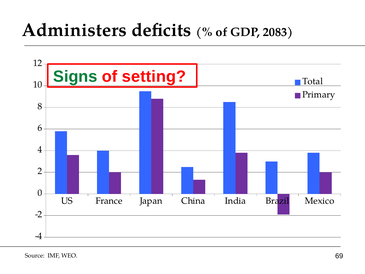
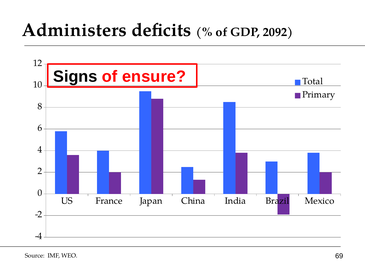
2083: 2083 -> 2092 (278, 32)
Signs colour: green -> black (75, 77)
setting: setting -> ensure (154, 77)
